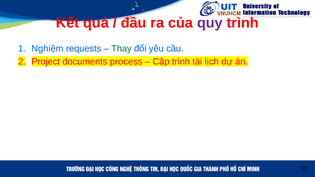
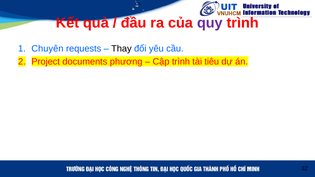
Nghiệm: Nghiệm -> Chuyên (47, 49)
Thay colour: green -> black (121, 49)
process: process -> phương (126, 62)
lịch: lịch -> tiêu (212, 62)
